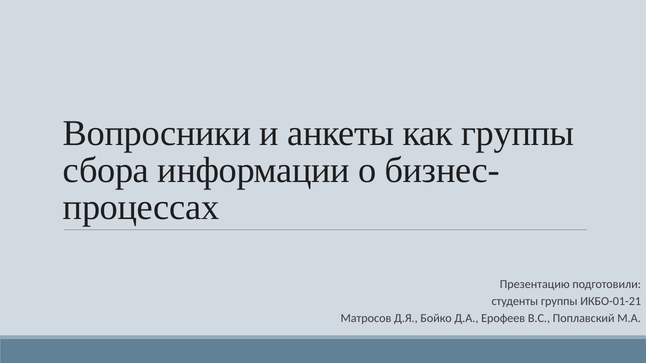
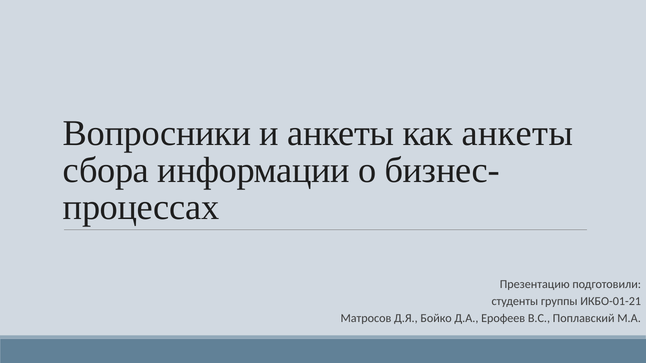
как группы: группы -> анкеты (517, 133)
